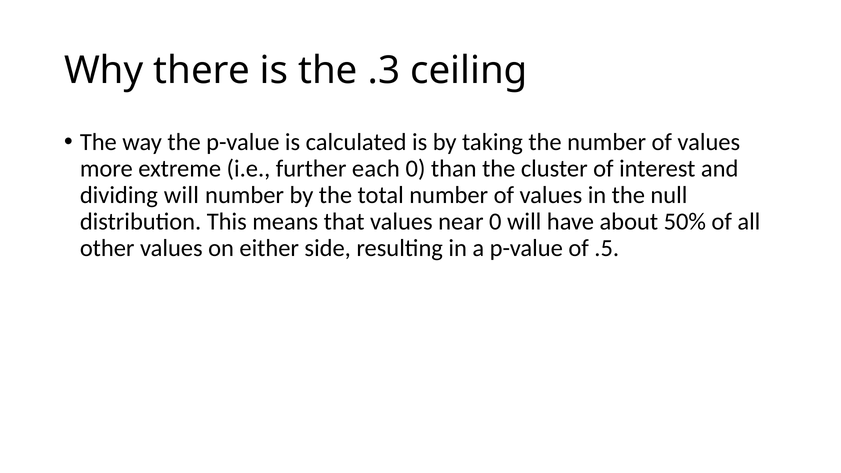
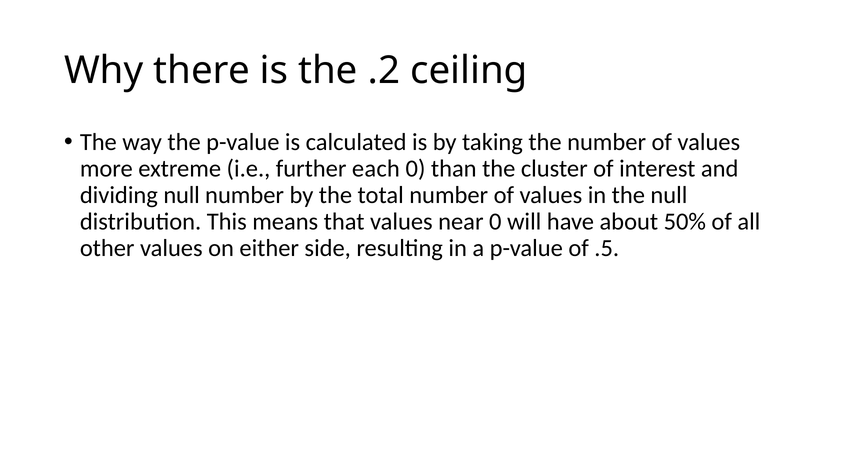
.3: .3 -> .2 (384, 71)
dividing will: will -> null (182, 195)
